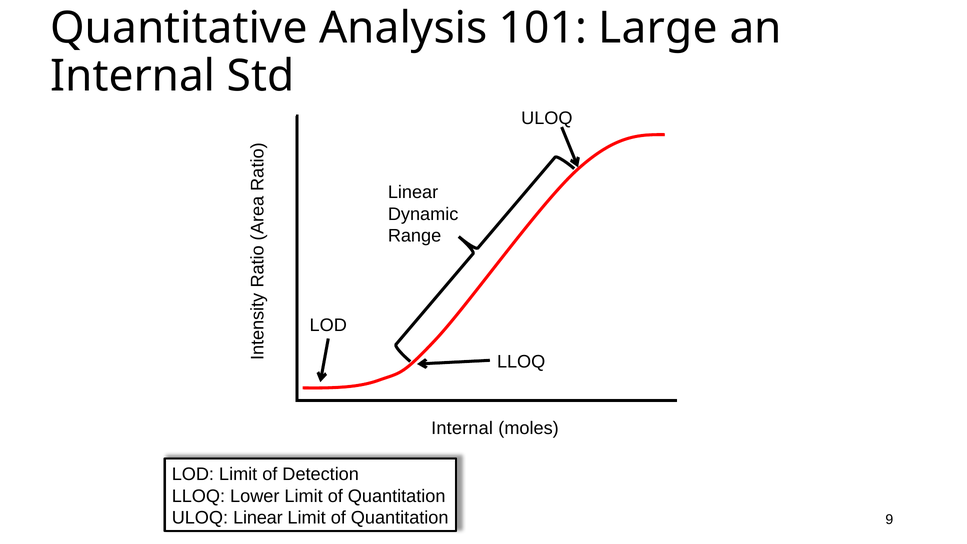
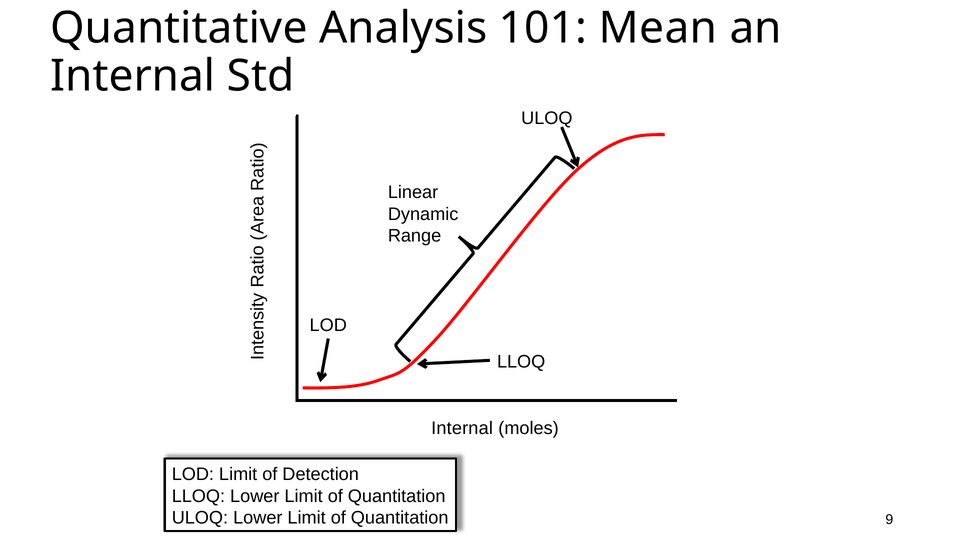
Large: Large -> Mean (658, 28)
Linear: Linear -> Lower (258, 518)
